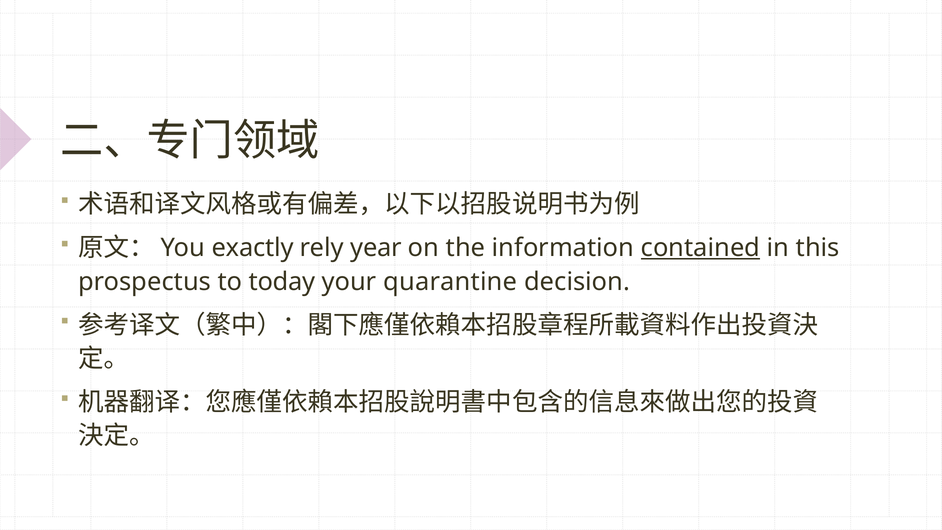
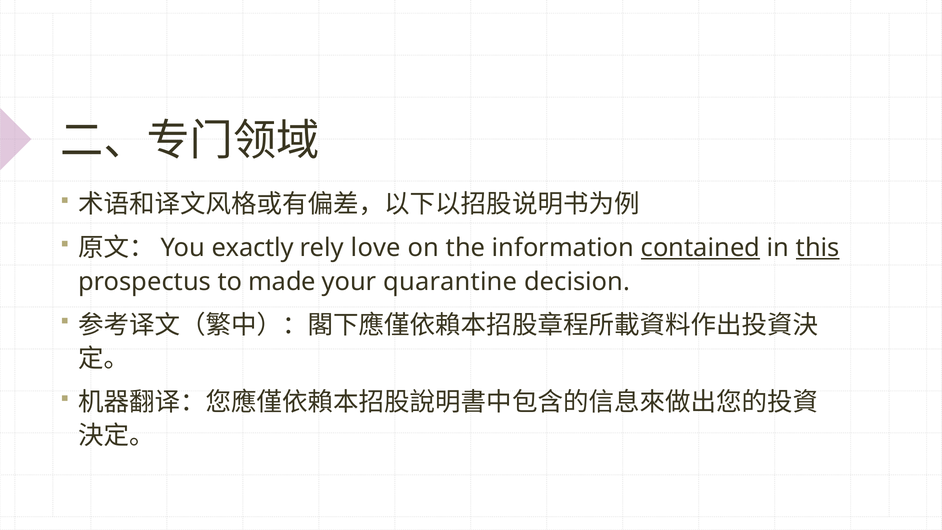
year: year -> love (376, 248)
this underline: none -> present (818, 248)
today: today -> made (282, 282)
